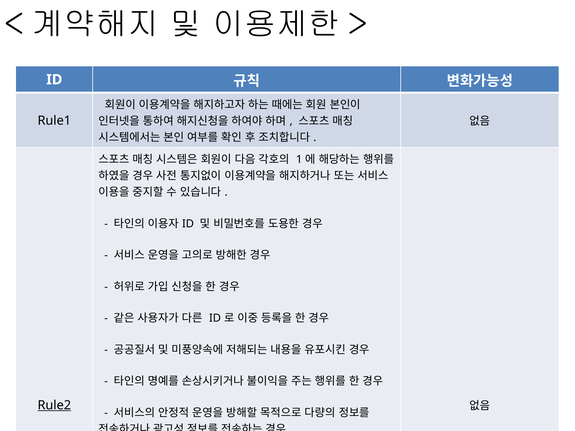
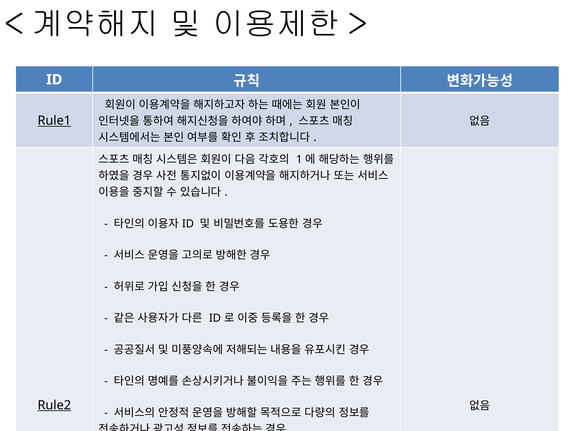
Rule1 underline: none -> present (54, 121)
